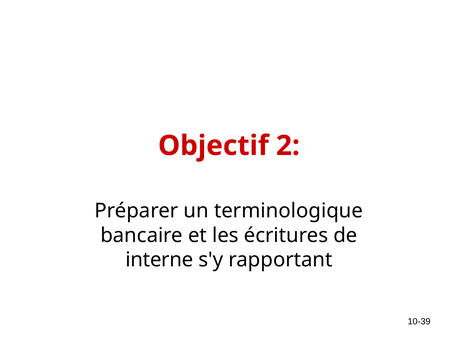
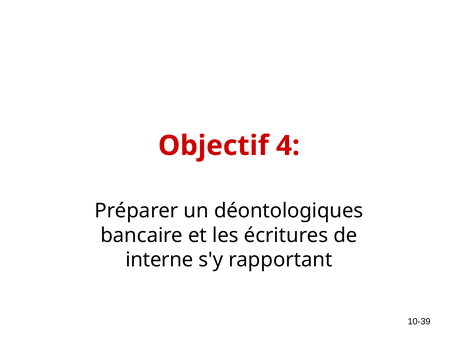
2: 2 -> 4 (288, 145)
terminologique: terminologique -> déontologiques (289, 211)
